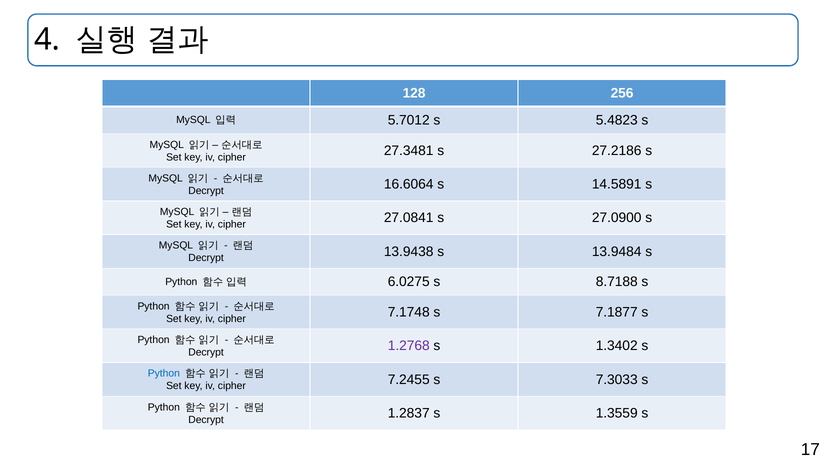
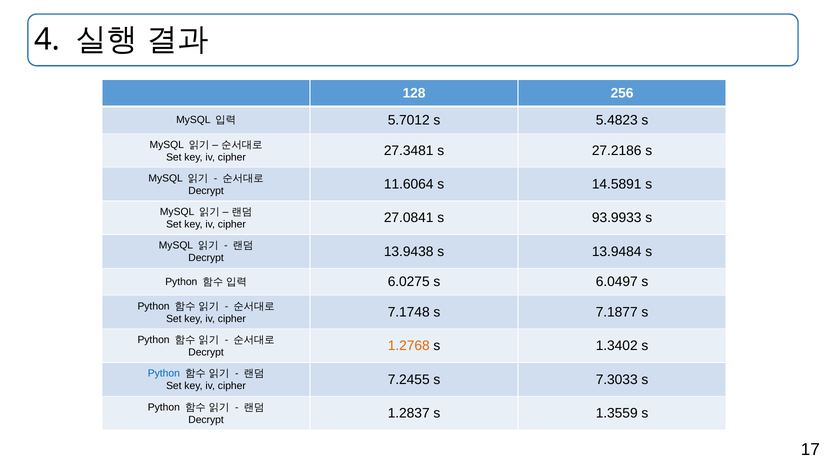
16.6064: 16.6064 -> 11.6064 (409, 184)
27.0900: 27.0900 -> 93.9933 (617, 218)
8.7188: 8.7188 -> 6.0497 (617, 282)
1.2768 colour: purple -> orange (409, 346)
